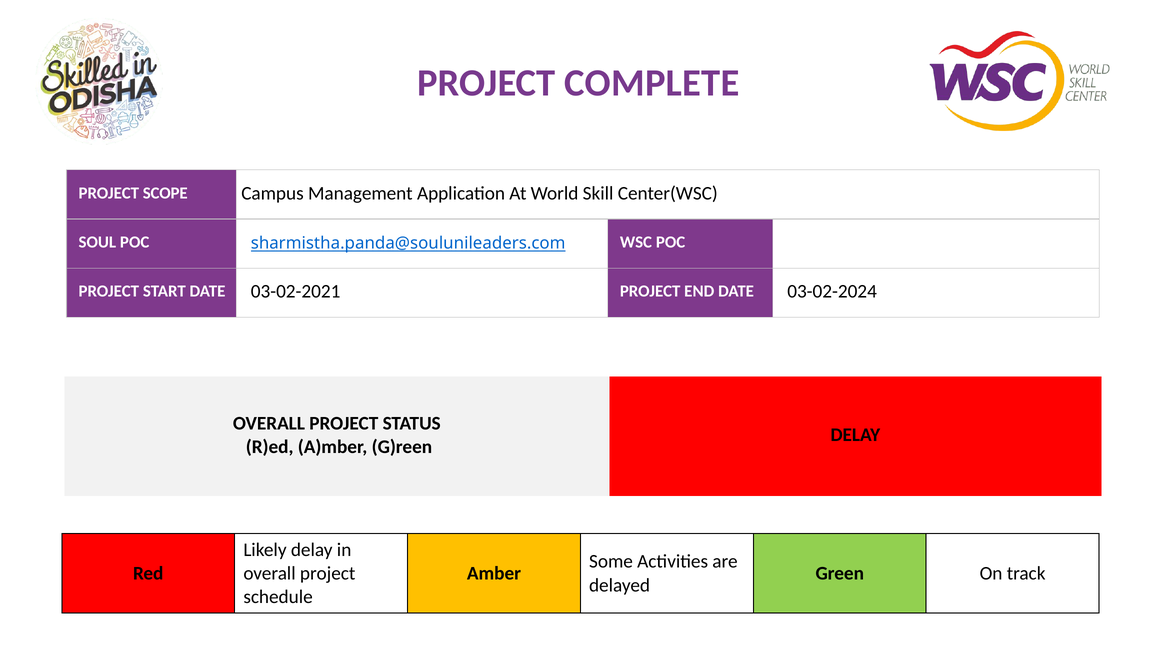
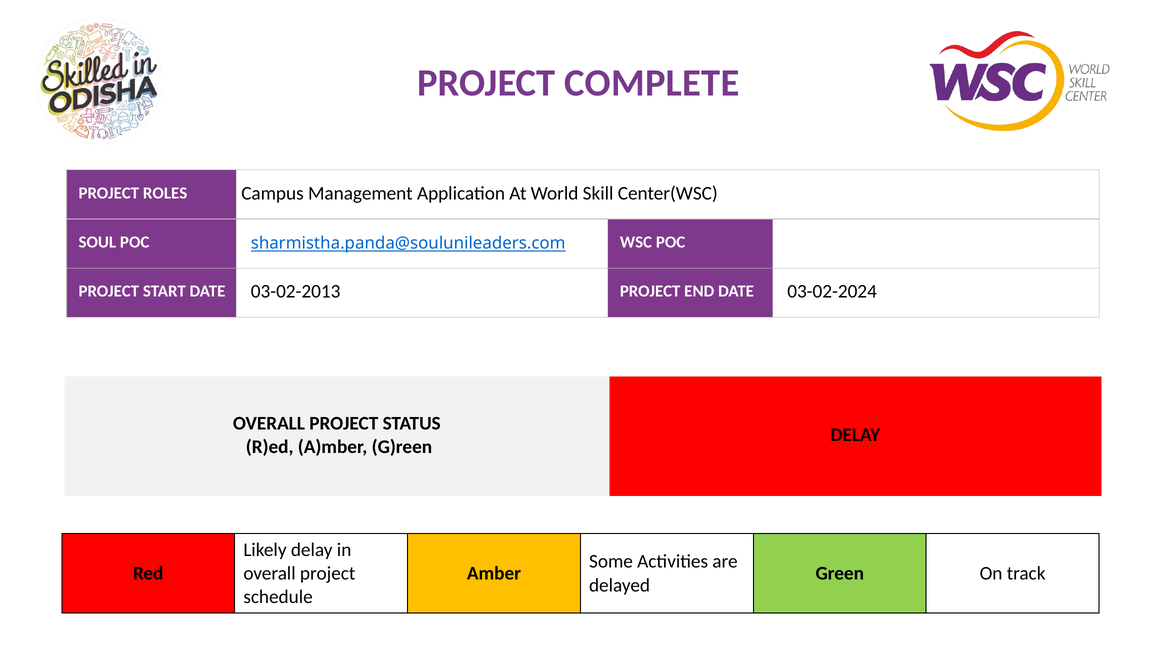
SCOPE: SCOPE -> ROLES (165, 193)
03-02-2021: 03-02-2021 -> 03-02-2013 (296, 291)
